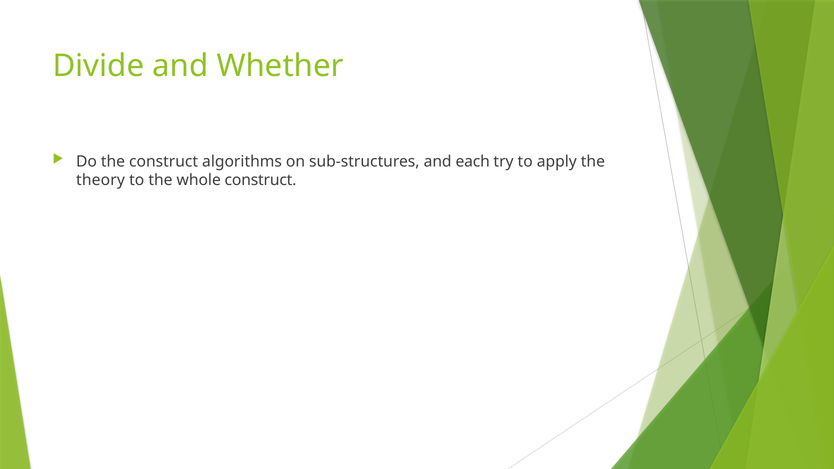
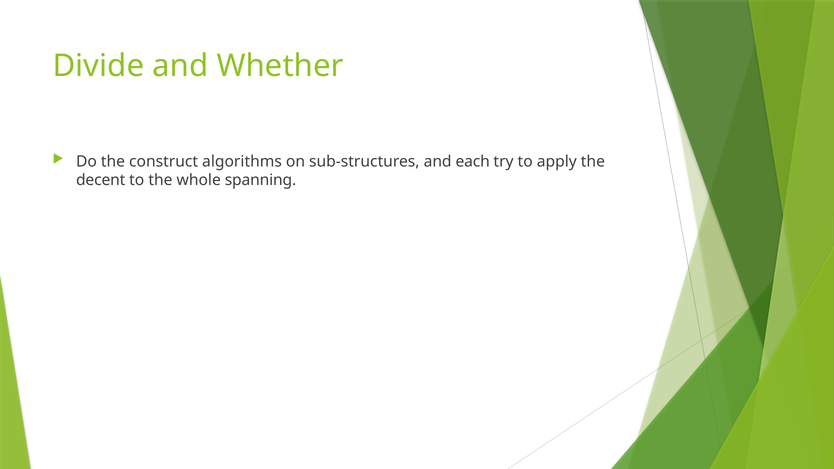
theory: theory -> decent (101, 180)
whole construct: construct -> spanning (261, 180)
